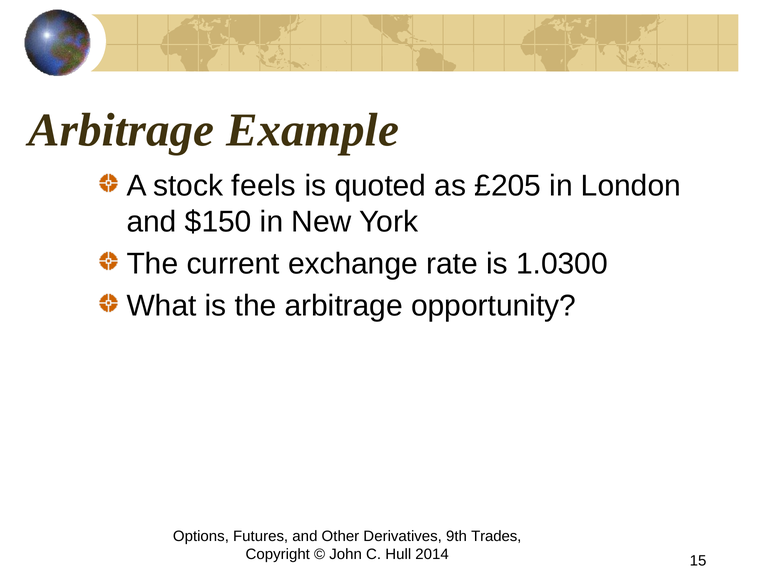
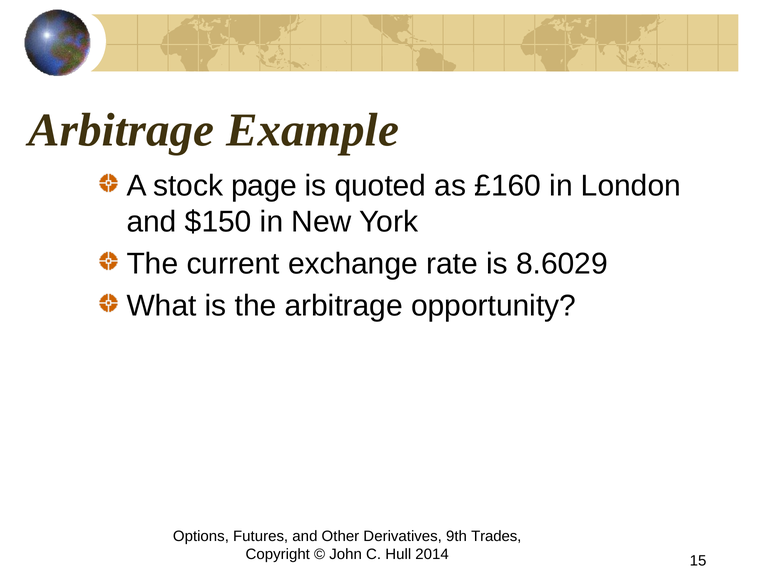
feels: feels -> page (264, 186)
£205: £205 -> £160 (508, 186)
1.0300: 1.0300 -> 8.6029 (562, 264)
